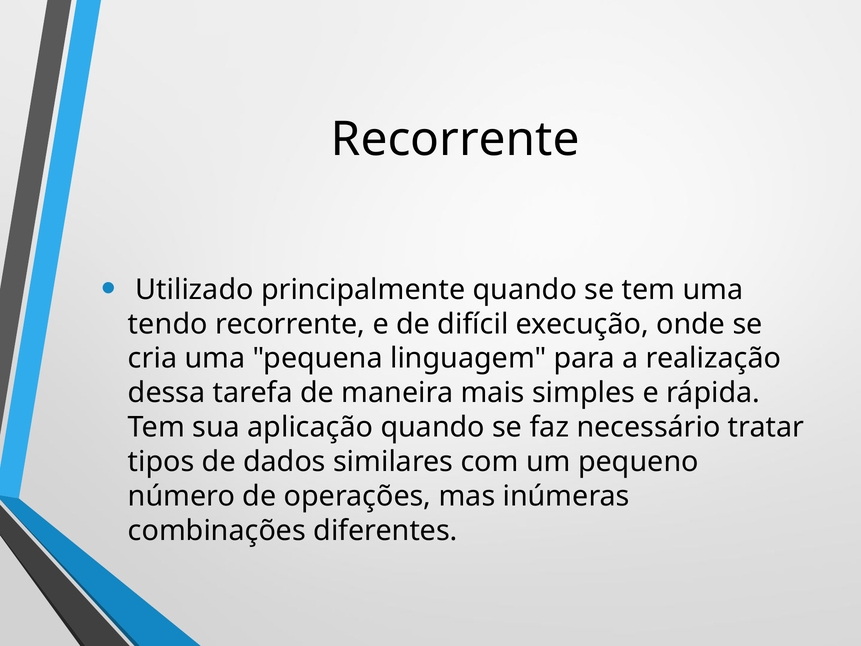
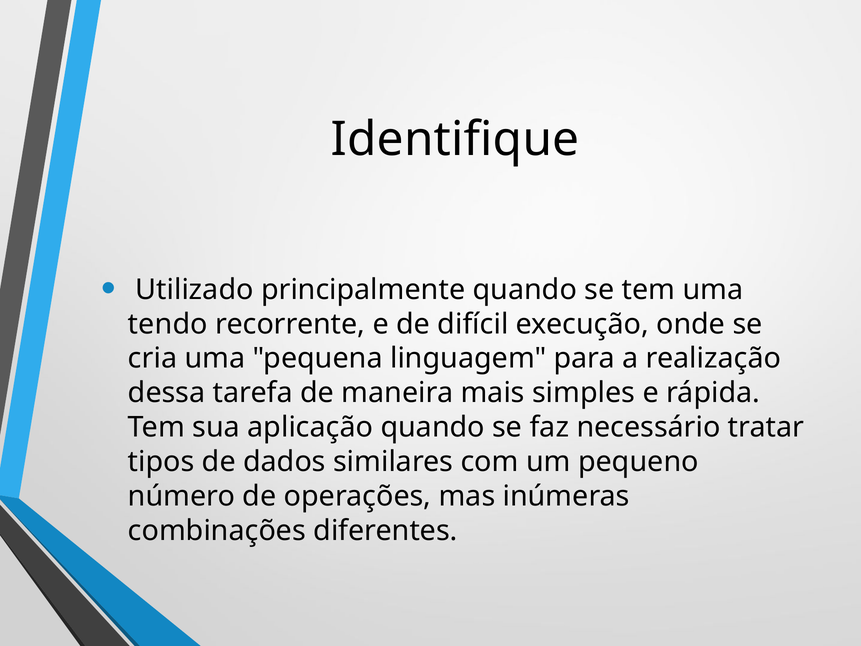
Recorrente: Recorrente -> Identifique (455, 140)
